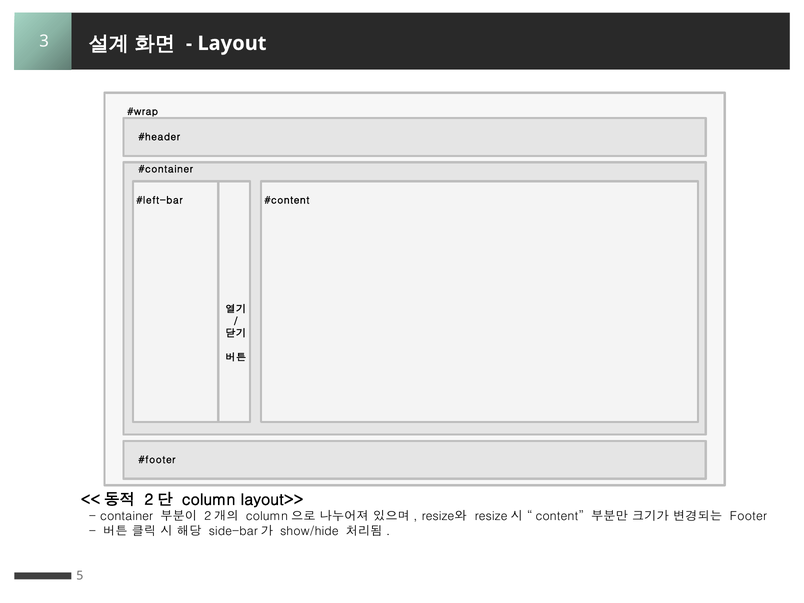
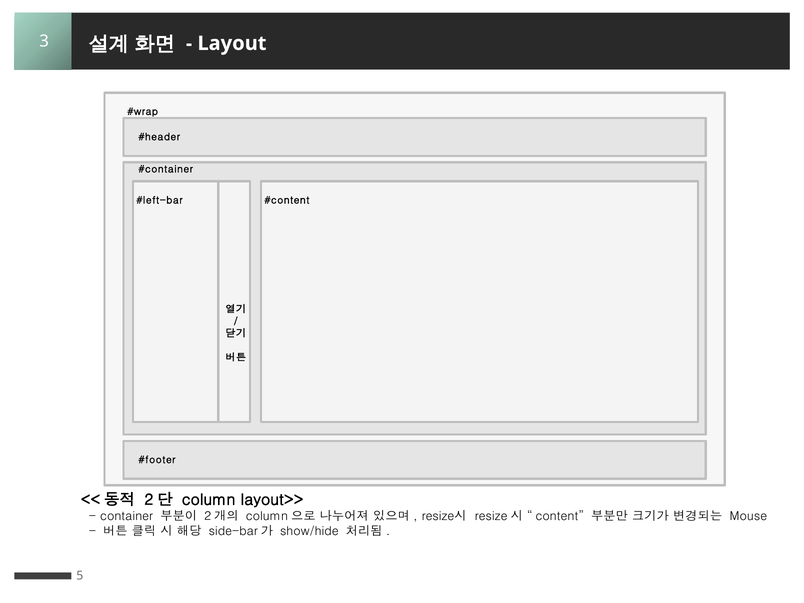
resize와: resize와 -> resize시 (444, 516)
Footer: Footer -> Mouse (748, 516)
